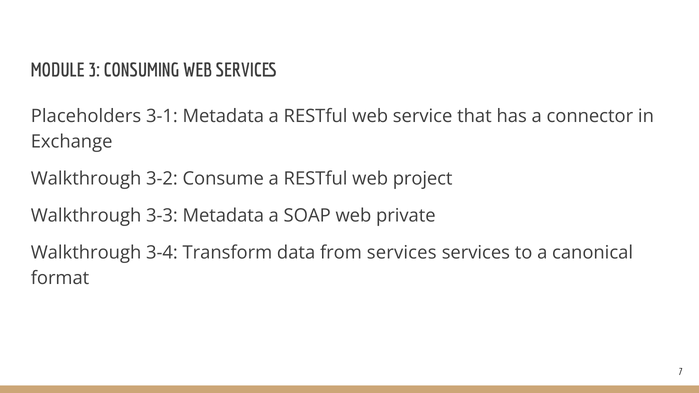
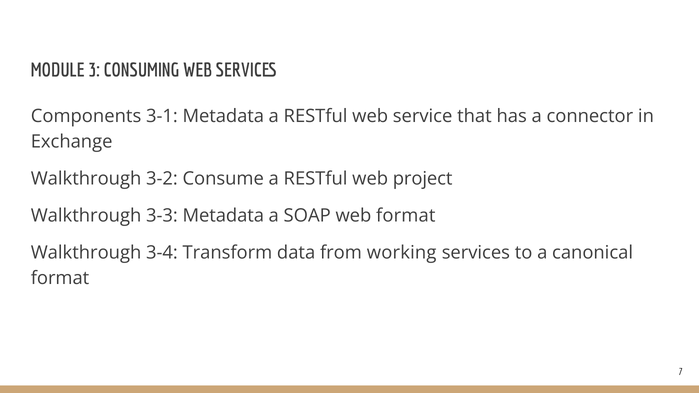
Placeholders: Placeholders -> Components (86, 116)
web private: private -> format (406, 216)
from services: services -> working (402, 253)
